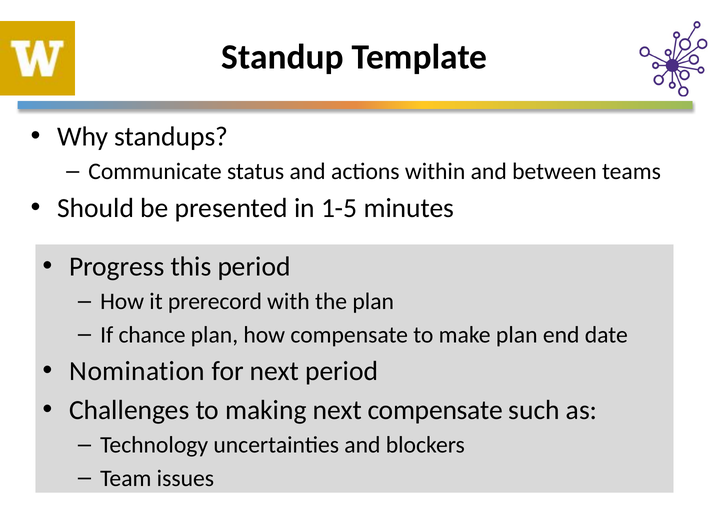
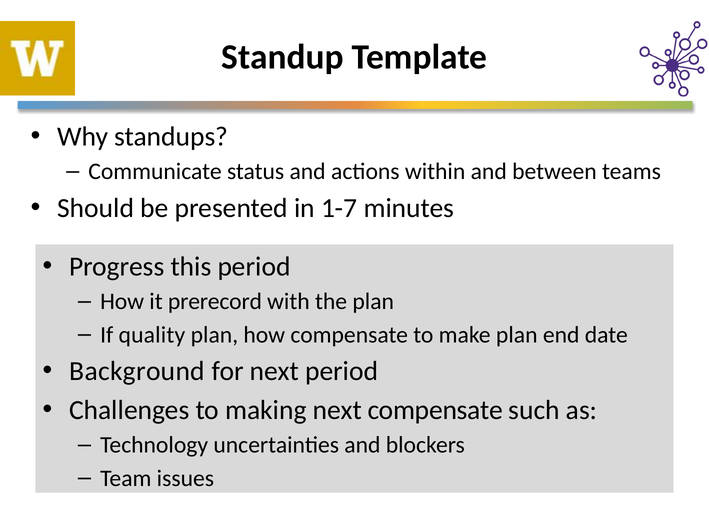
1-5: 1-5 -> 1-7 (339, 208)
chance: chance -> quality (152, 335)
Nomination: Nomination -> Background (137, 371)
